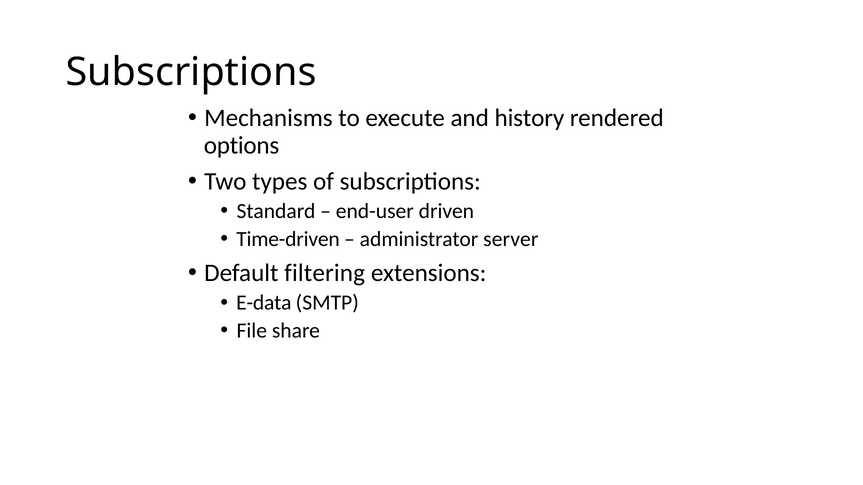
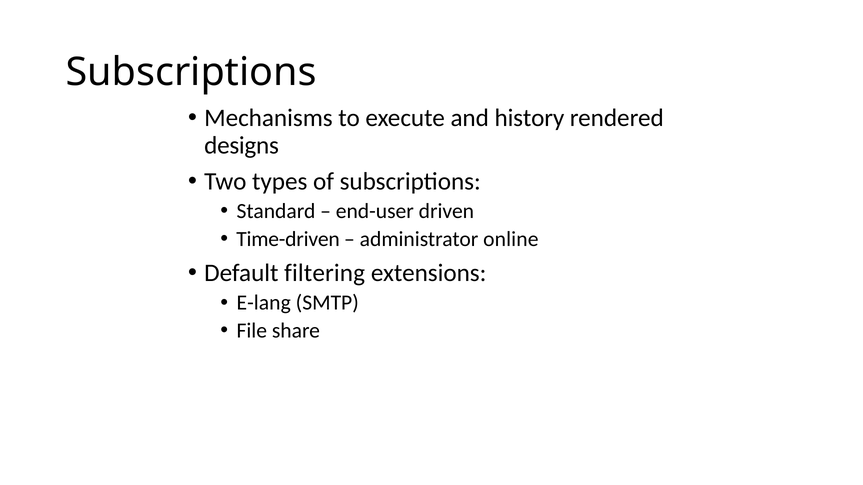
options: options -> designs (242, 145)
server: server -> online (511, 239)
E-data: E-data -> E-lang (264, 303)
